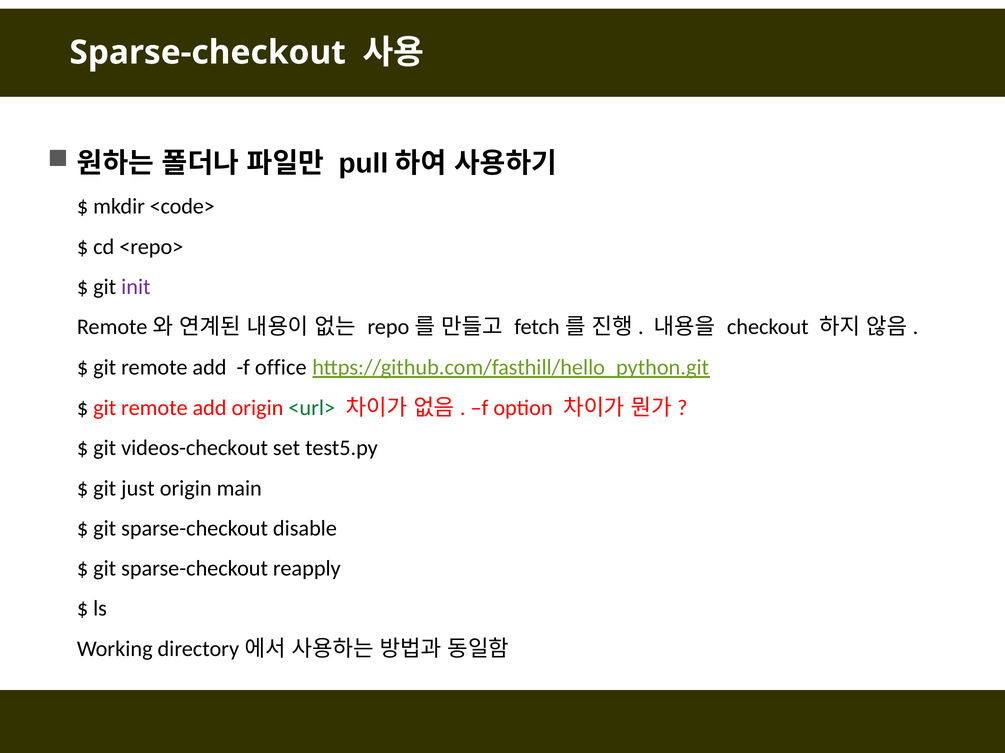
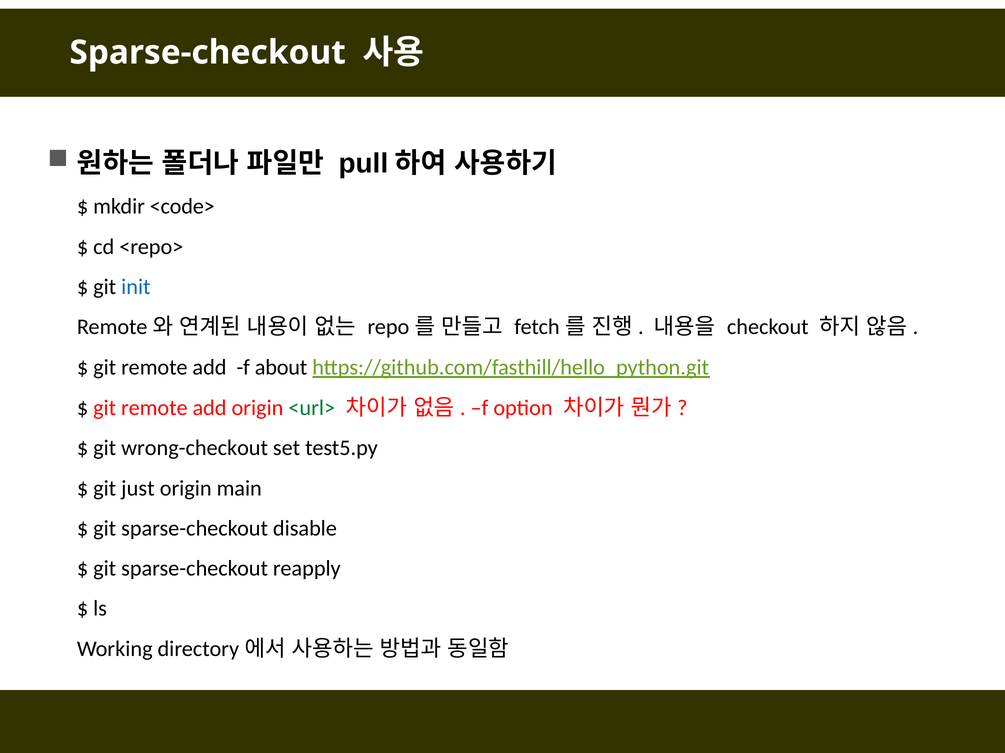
init colour: purple -> blue (136, 287)
office: office -> about (281, 368)
videos-checkout: videos-checkout -> wrong-checkout (195, 449)
